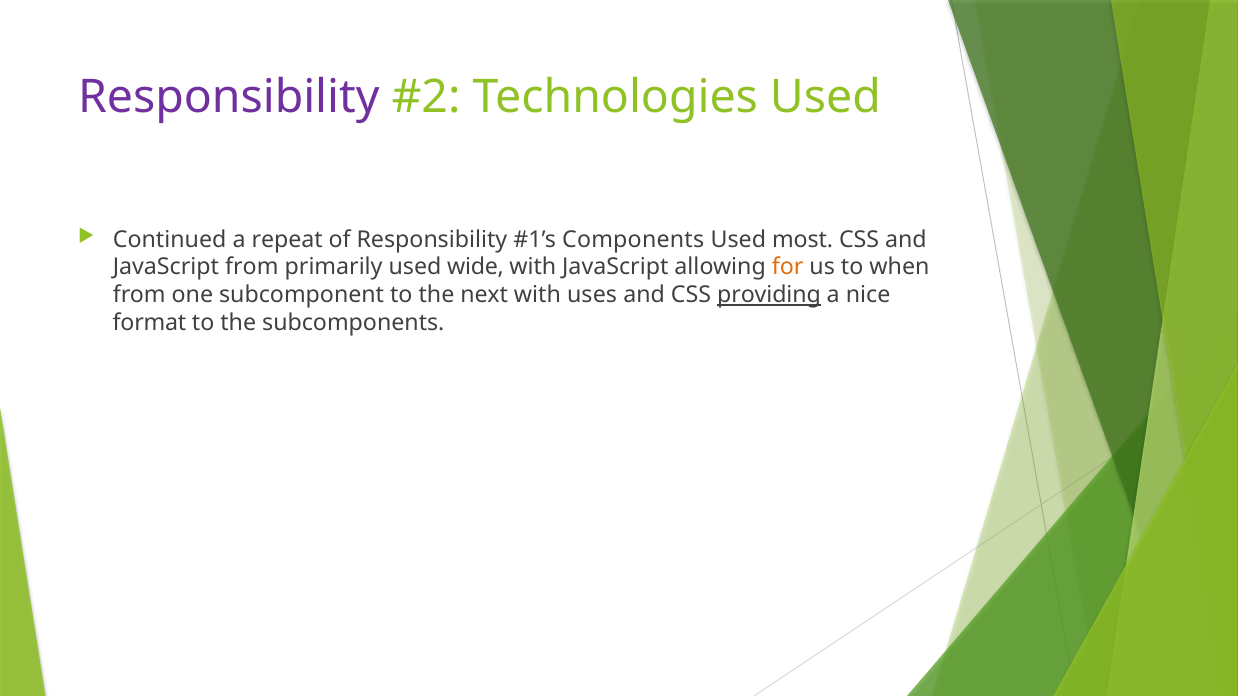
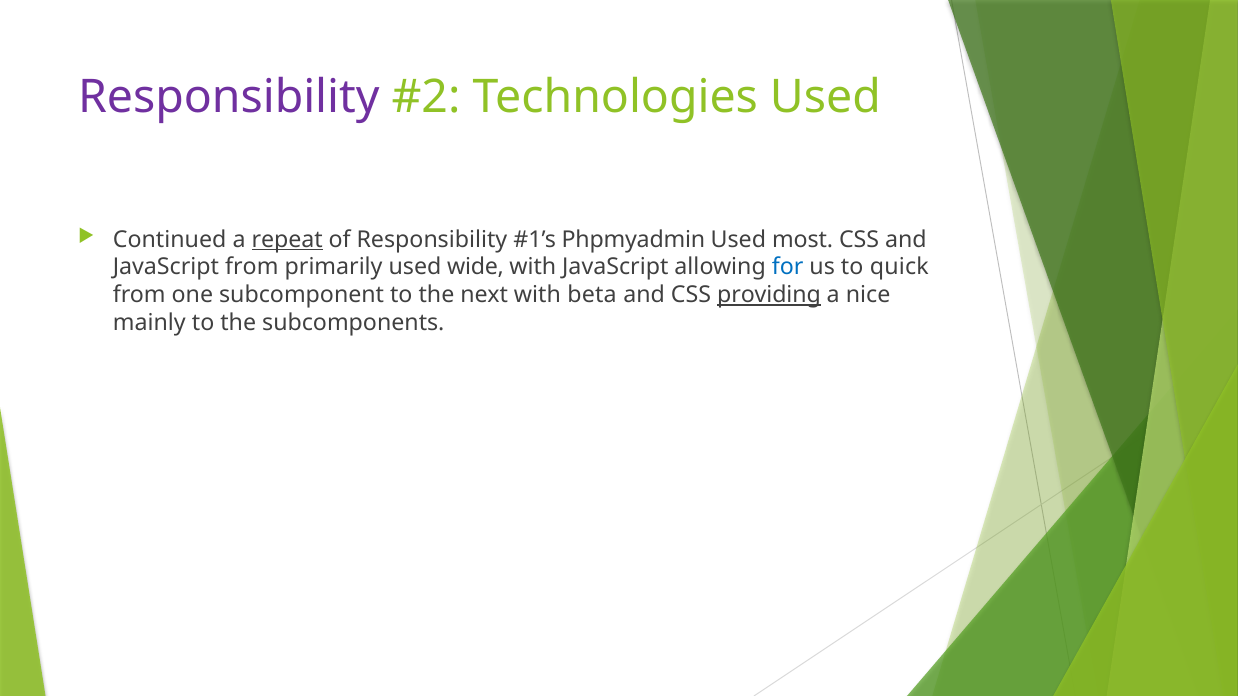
repeat underline: none -> present (287, 240)
Components: Components -> Phpmyadmin (633, 240)
for colour: orange -> blue (788, 267)
when: when -> quick (899, 267)
uses: uses -> beta (592, 295)
format: format -> mainly (149, 323)
